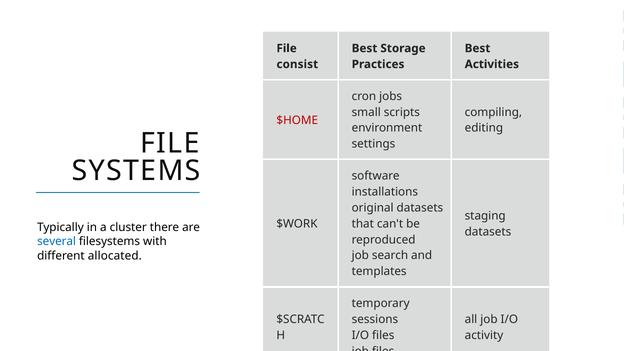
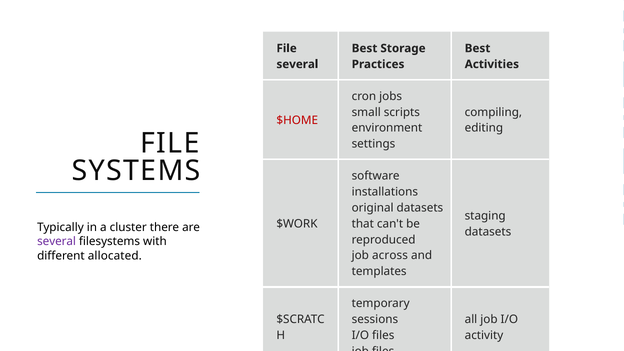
consist: consist -> several (297, 64)
several colour: blue -> purple (57, 242)
search: search -> across (390, 256)
